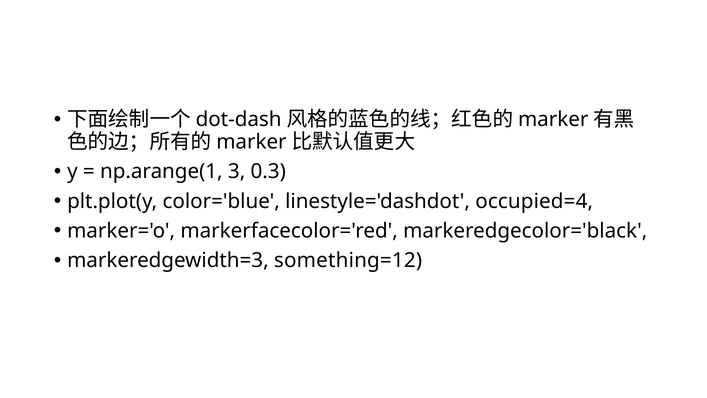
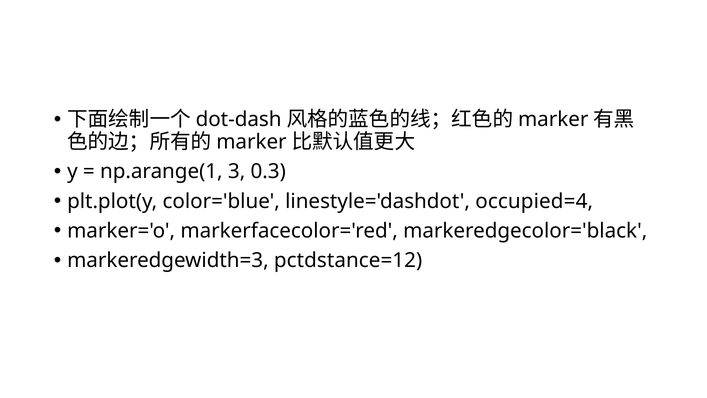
something=12: something=12 -> pctdstance=12 (348, 260)
